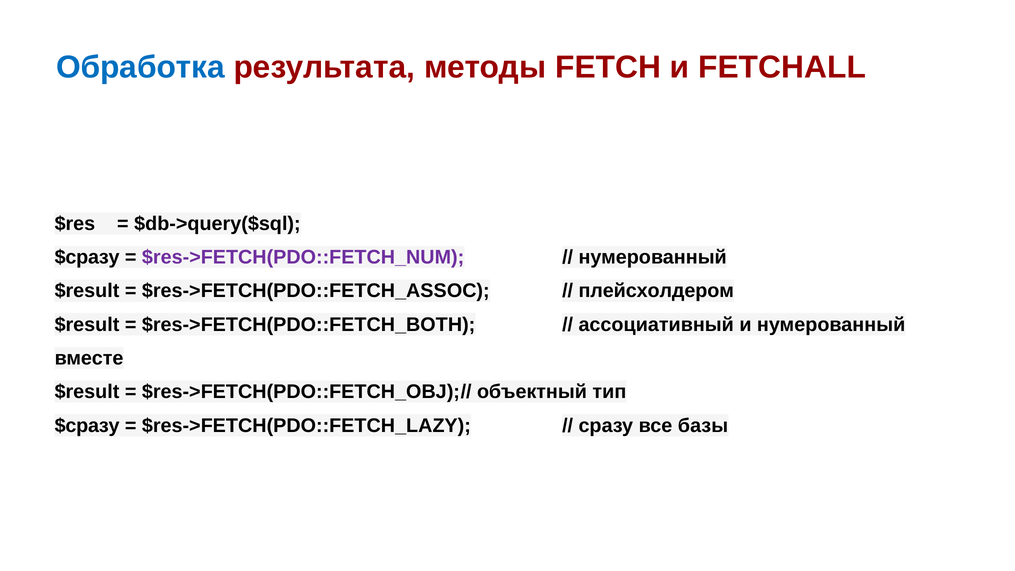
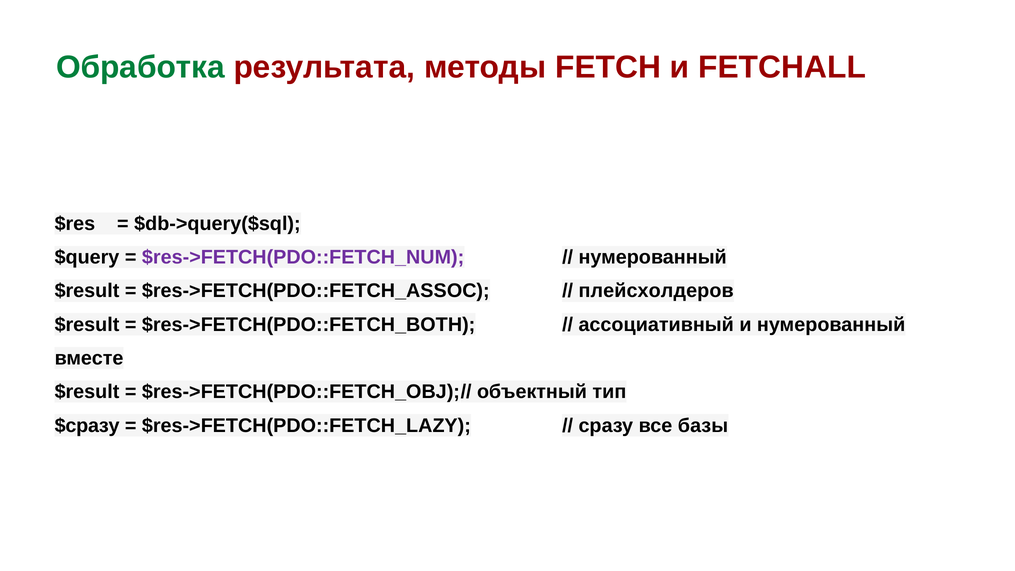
Обработка colour: blue -> green (140, 67)
$сразу: $сразу -> $query (87, 257)
плейсхолдером: плейсхолдером -> плейсхолдеров (656, 291)
